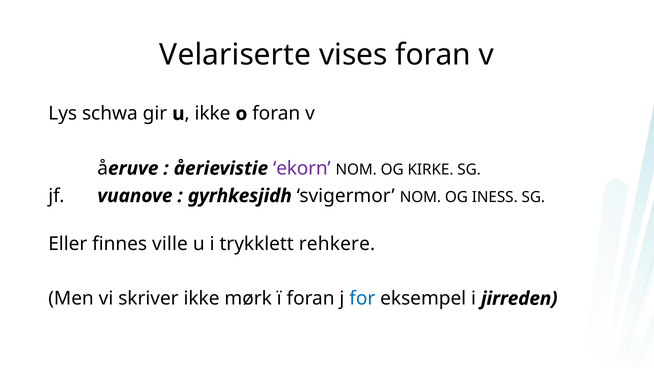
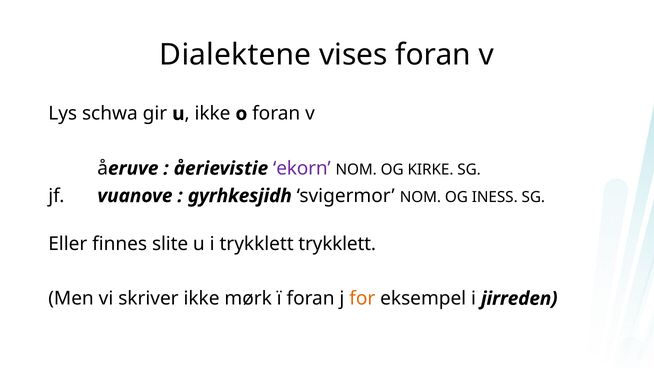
Velariserte: Velariserte -> Dialektene (235, 55)
ville: ville -> slite (170, 244)
trykklett rehkere: rehkere -> trykklett (337, 244)
for colour: blue -> orange (362, 298)
